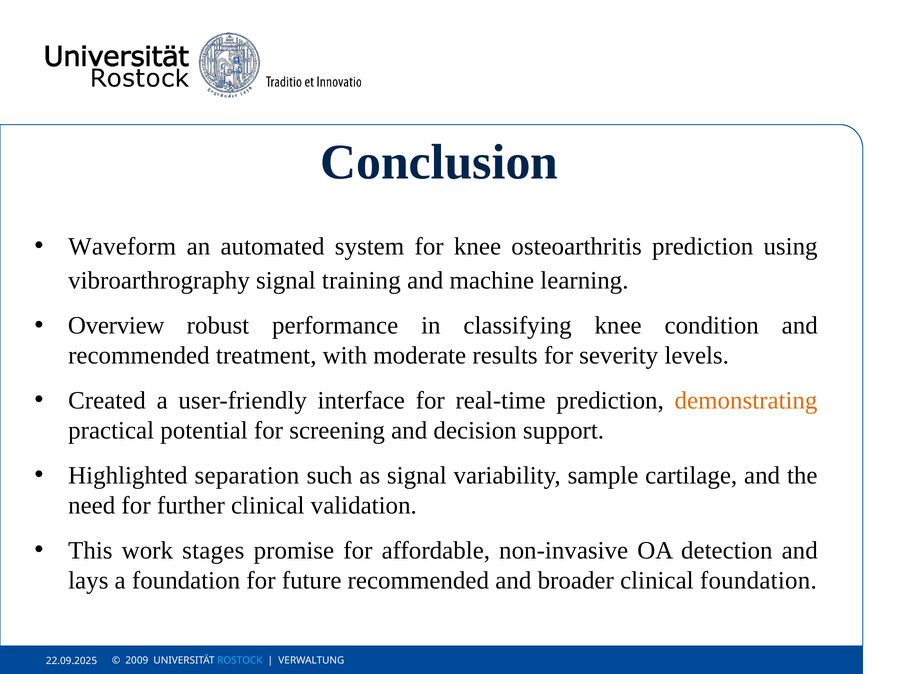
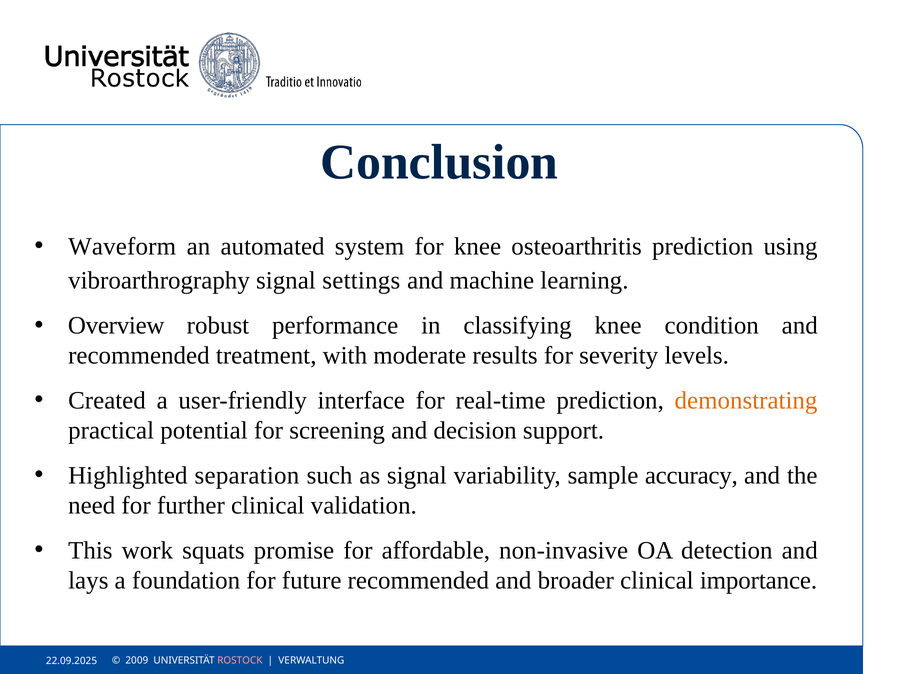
training: training -> settings (361, 281)
cartilage: cartilage -> accuracy (691, 475)
stages: stages -> squats (213, 550)
clinical foundation: foundation -> importance (759, 580)
ROSTOCK colour: light blue -> pink (240, 660)
